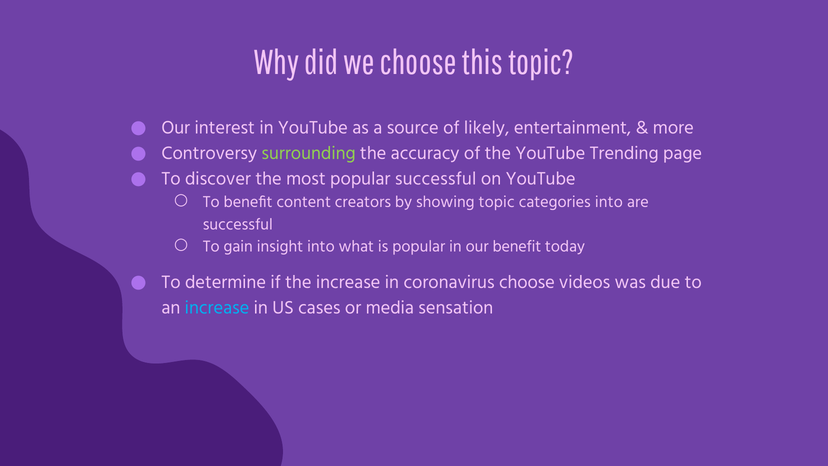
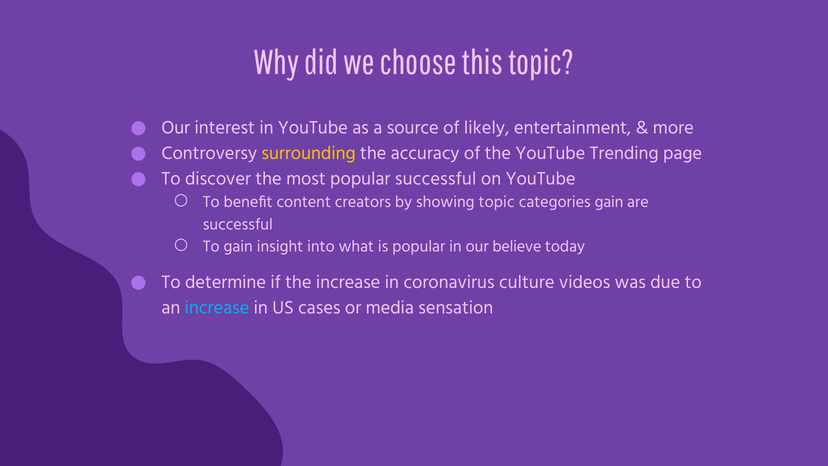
surrounding colour: light green -> yellow (309, 153)
categories into: into -> gain (609, 202)
our benefit: benefit -> believe (517, 246)
coronavirus choose: choose -> culture (527, 282)
